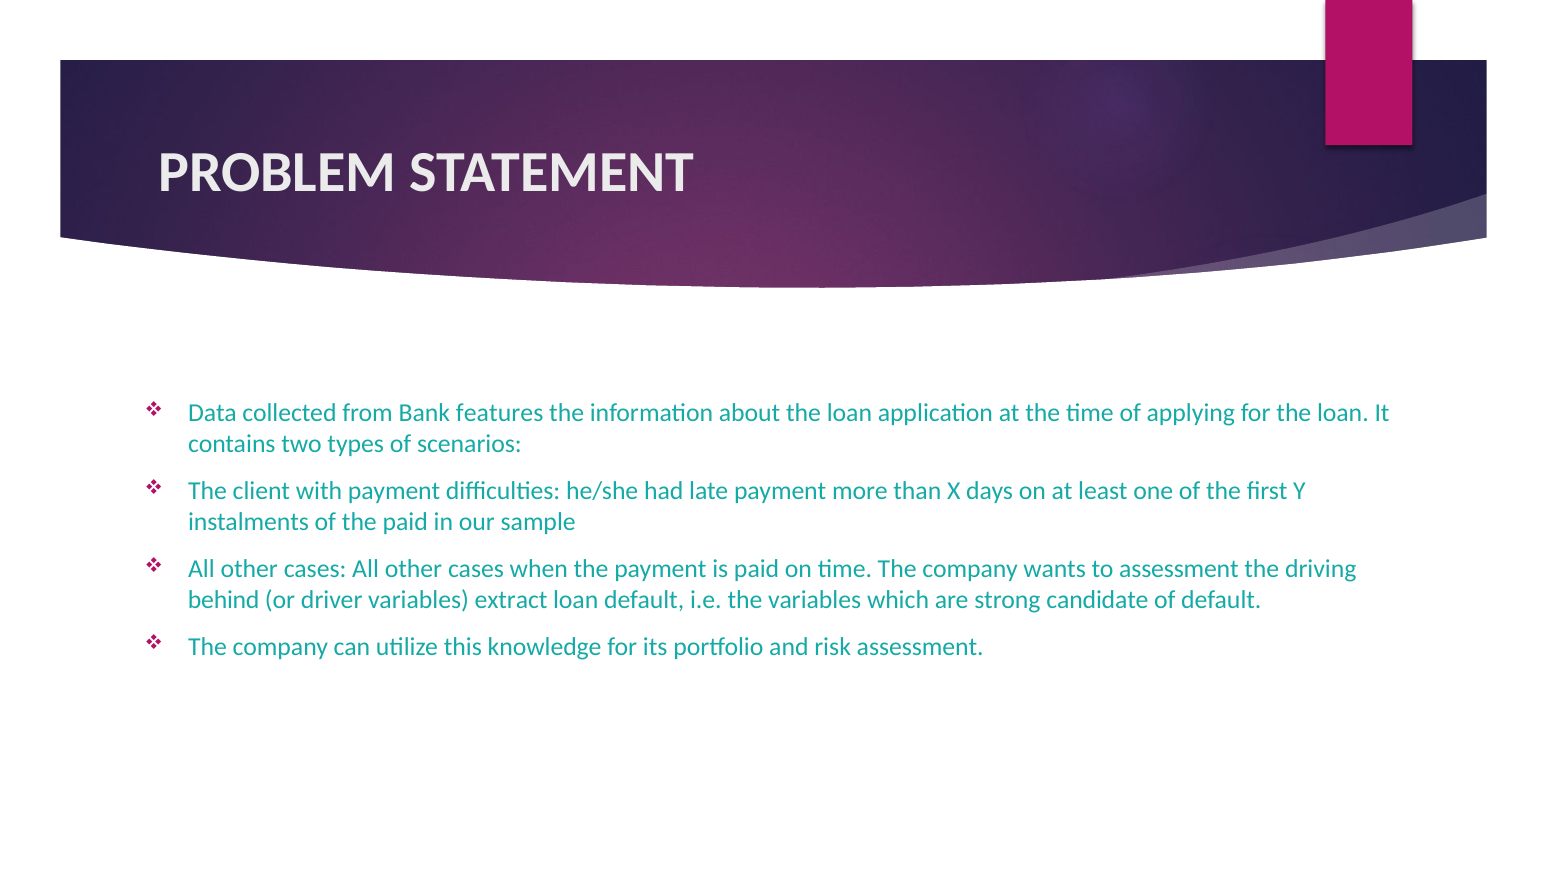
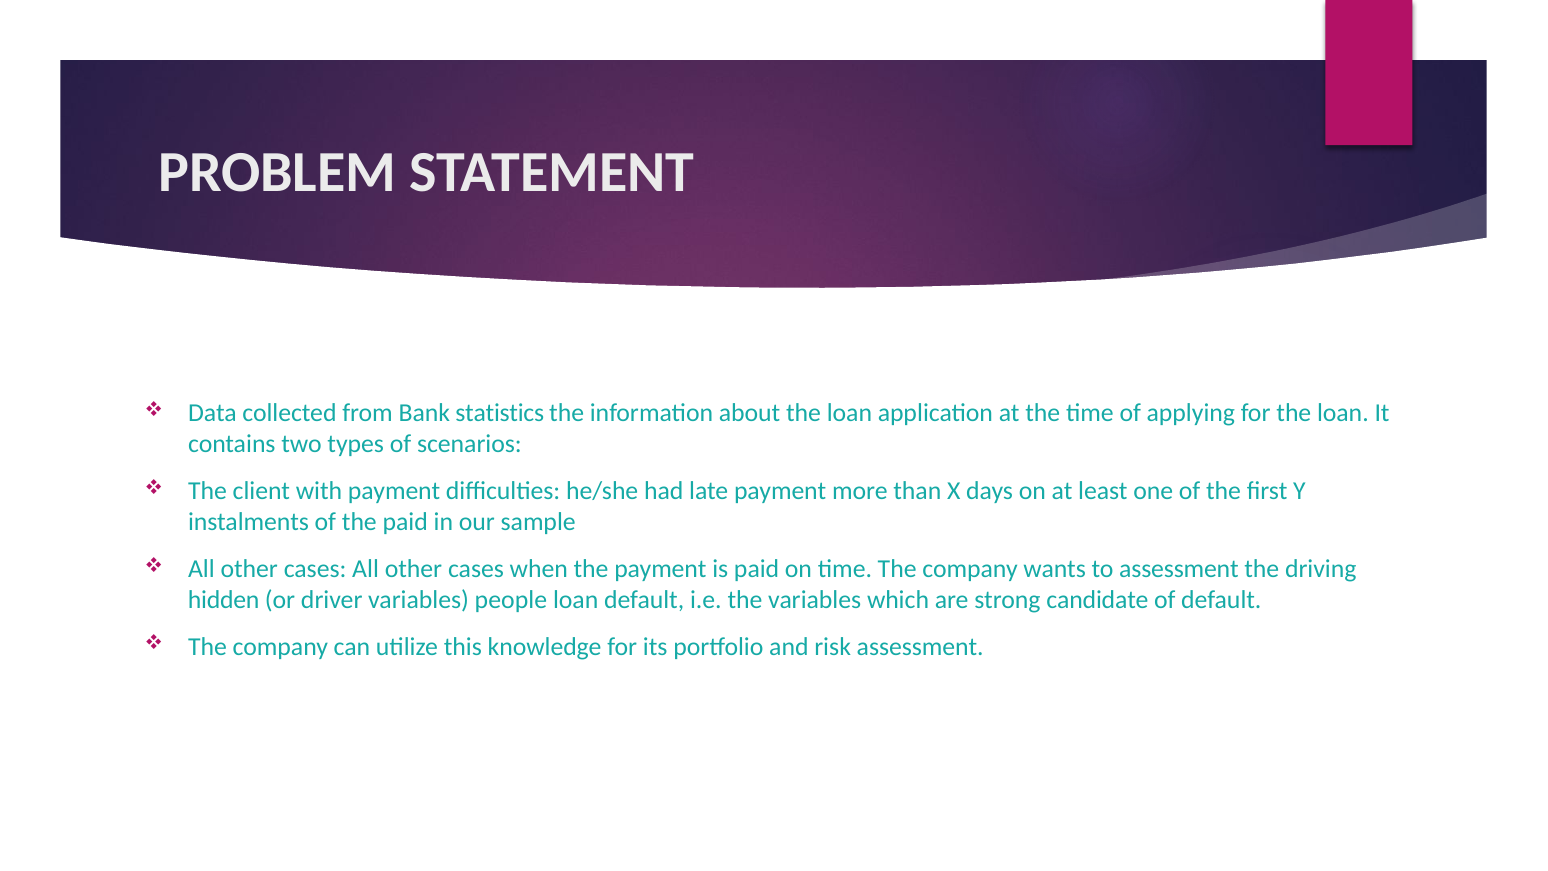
features: features -> statistics (500, 413)
behind: behind -> hidden (224, 600)
extract: extract -> people (511, 600)
